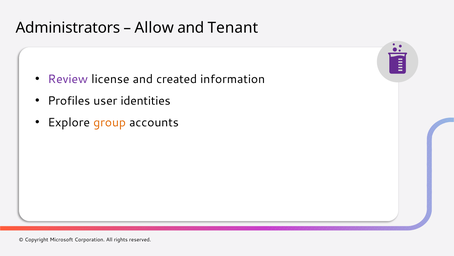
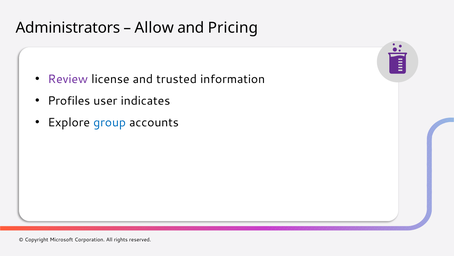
Tenant: Tenant -> Pricing (233, 28)
created: created -> trusted (177, 79)
identities: identities -> indicates (145, 101)
group colour: orange -> blue (110, 122)
